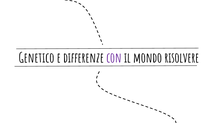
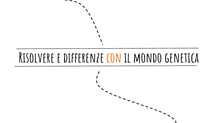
Genetico: Genetico -> Risolvere (37, 58)
con colour: purple -> orange (114, 58)
risolvere: risolvere -> genetica (182, 58)
